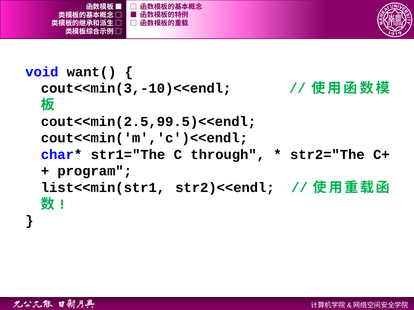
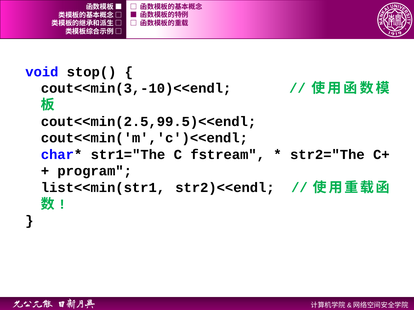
want(: want( -> stop( (92, 72)
through: through -> fstream (228, 155)
